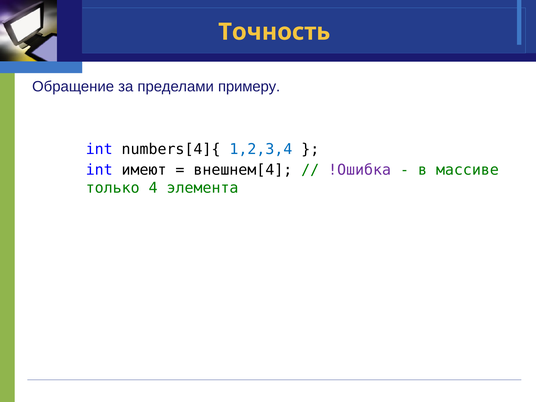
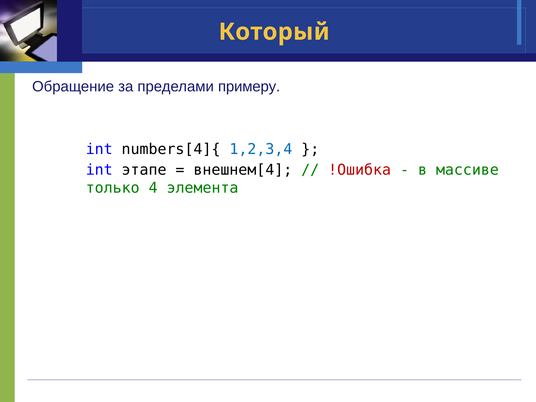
Точность: Точность -> Который (274, 32)
имеют: имеют -> этапе (144, 170)
!Ошибка colour: purple -> red (360, 170)
